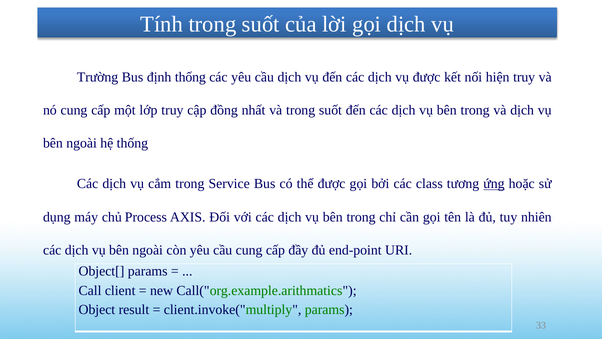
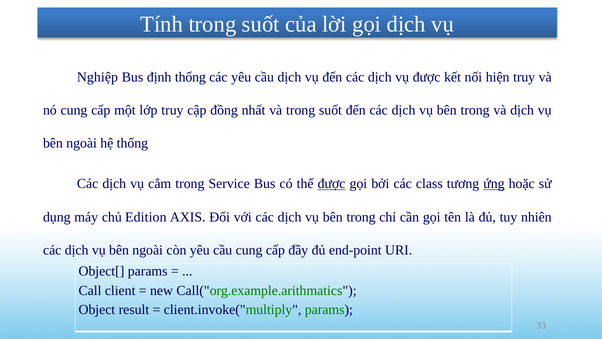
Trường: Trường -> Nghiệp (97, 77)
được underline: none -> present (332, 184)
Process: Process -> Edition (146, 217)
